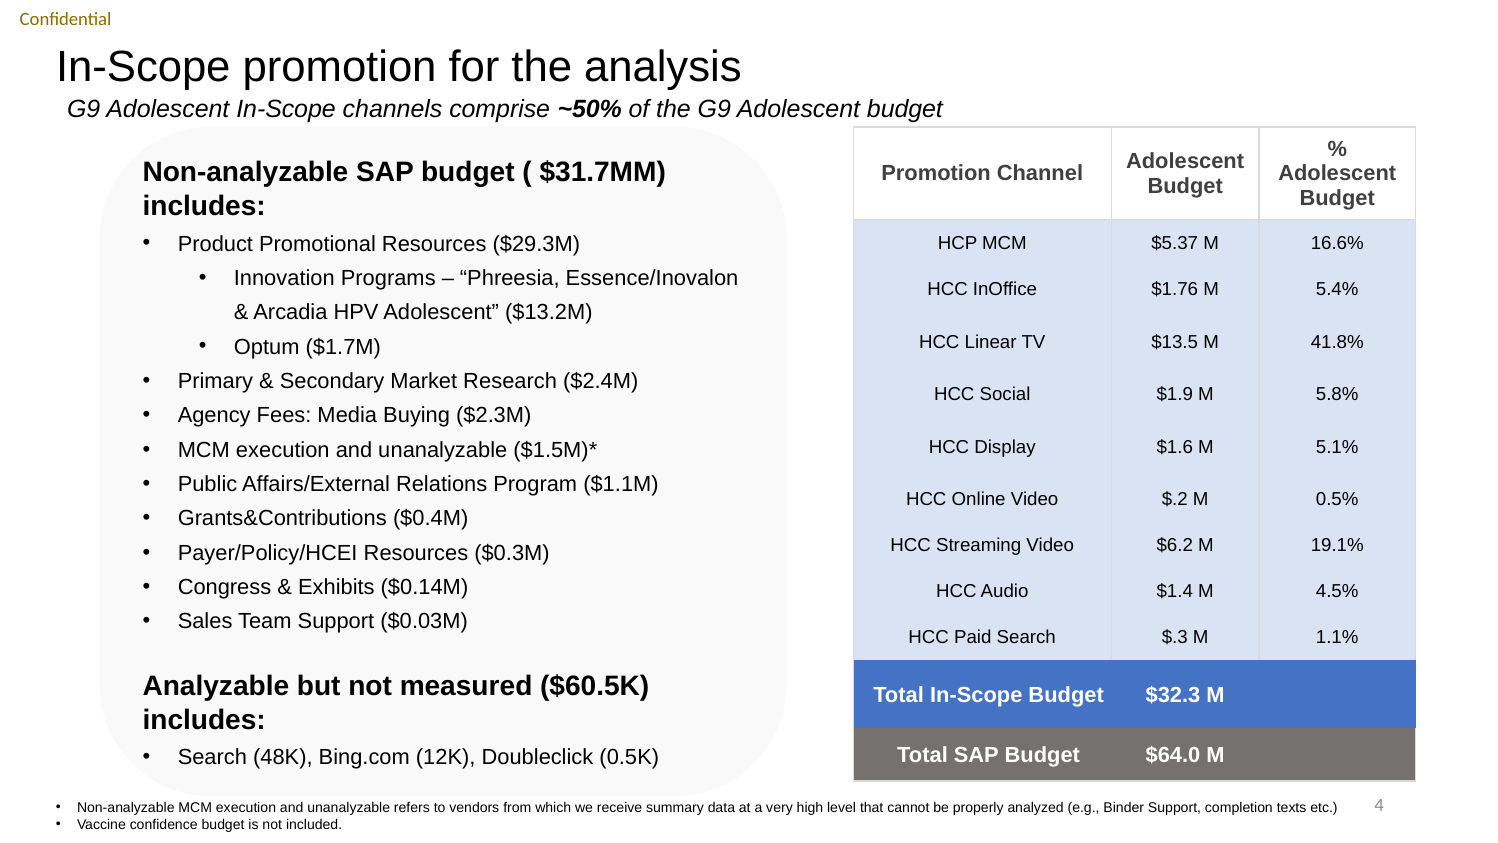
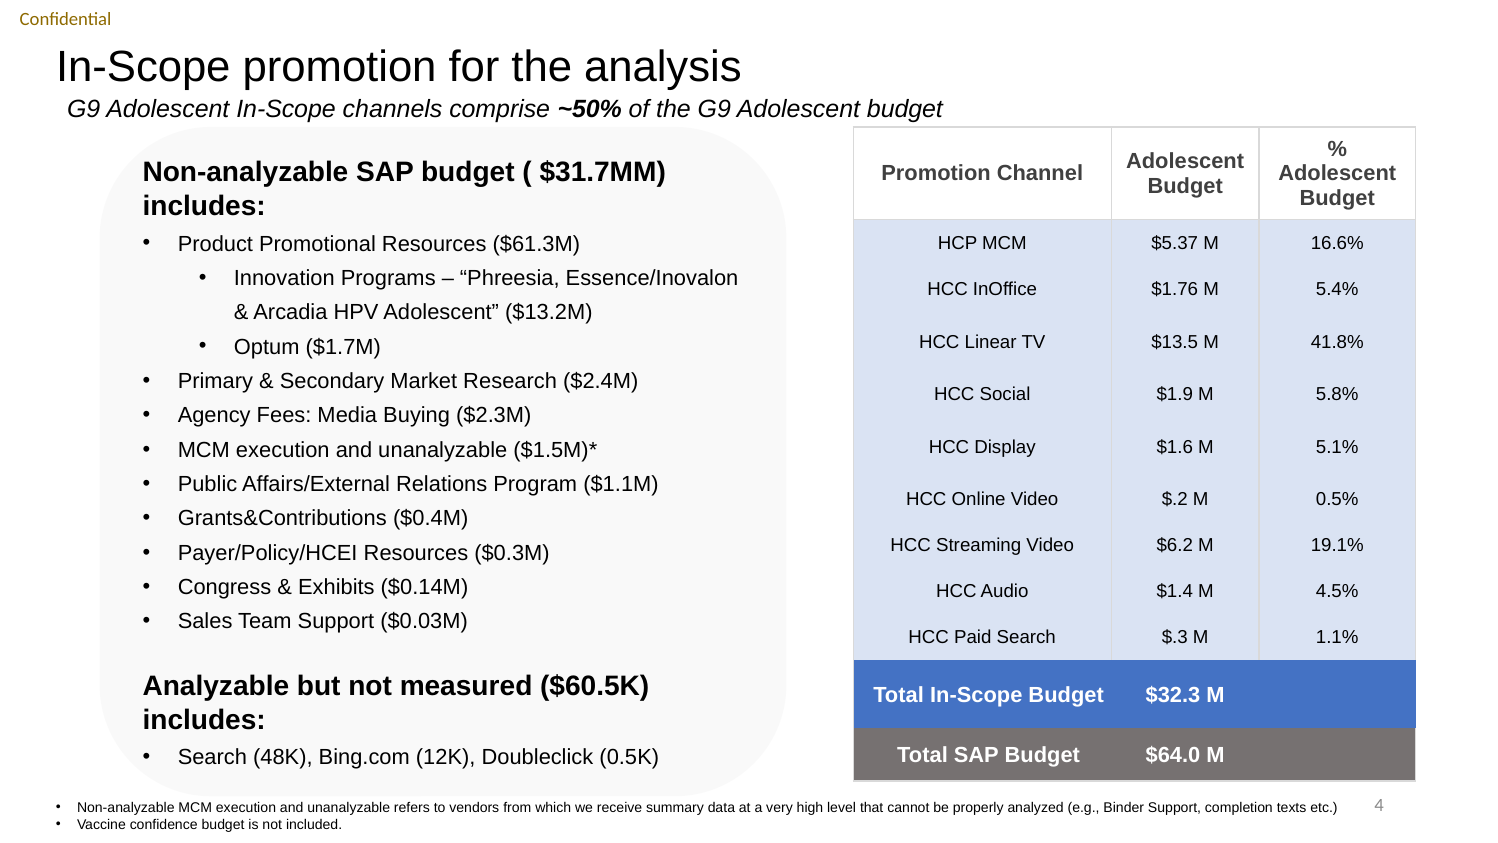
$29.3M: $29.3M -> $61.3M (536, 244)
